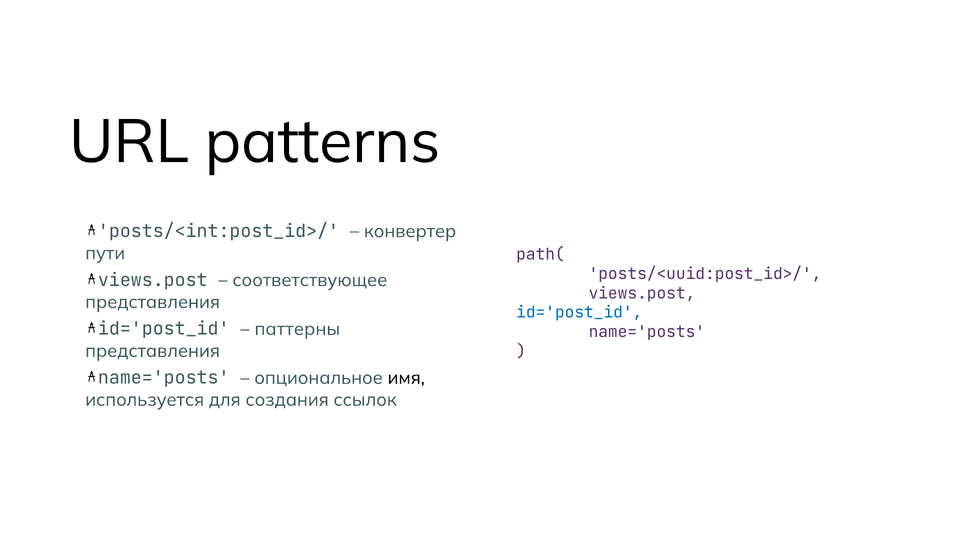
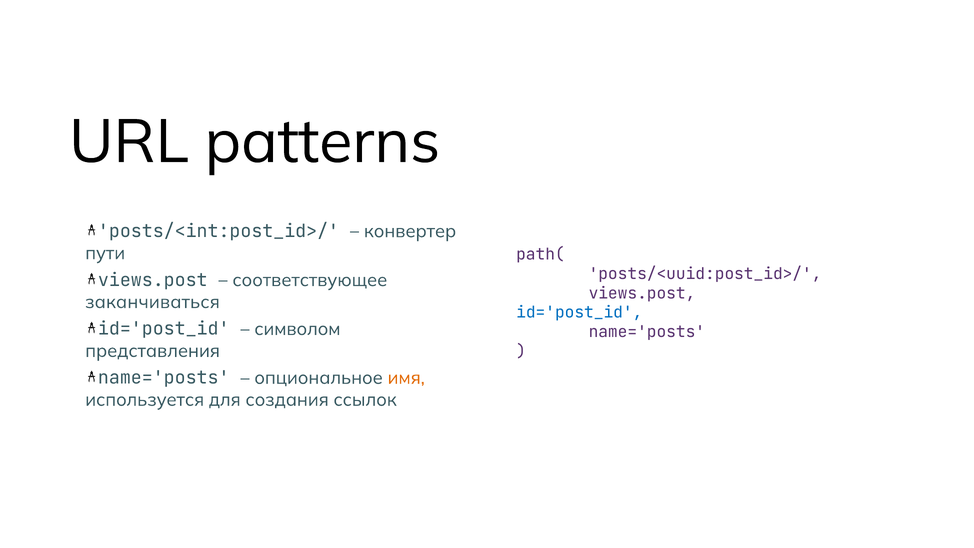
представления: представления -> заканчиваться (152, 302)
паттерны: паттерны -> символом (297, 329)
имя colour: black -> orange (406, 378)
